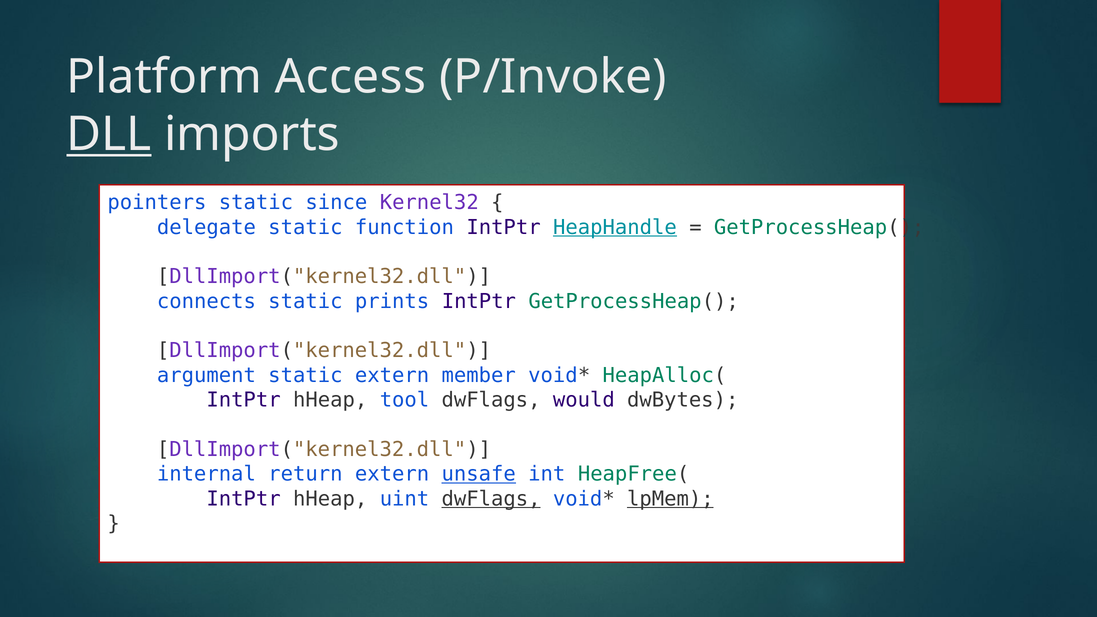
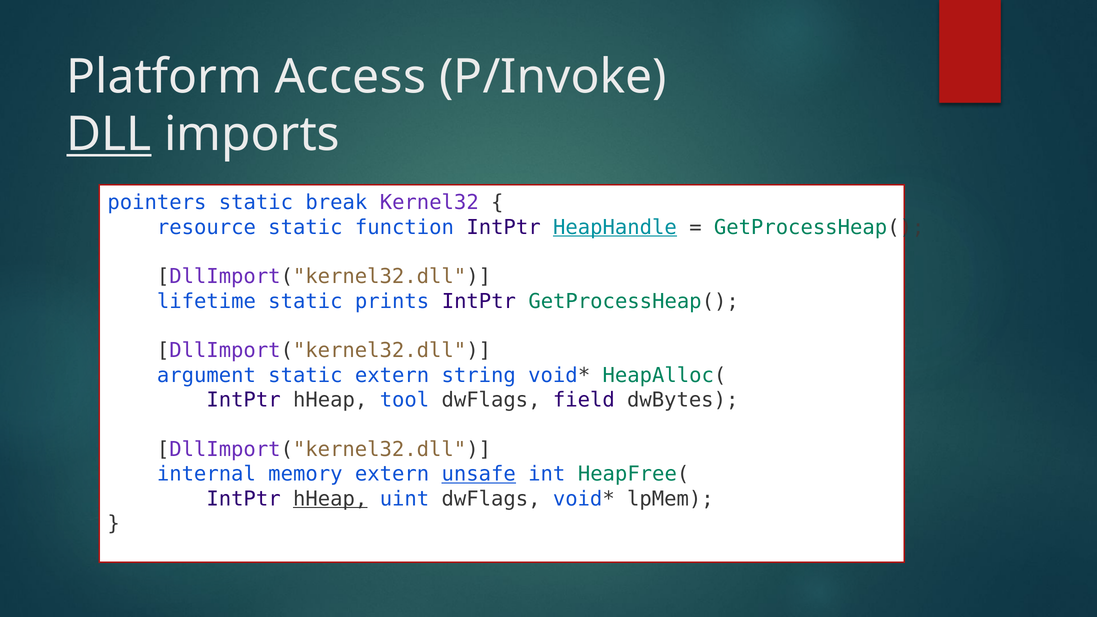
since: since -> break (336, 203)
delegate: delegate -> resource (206, 227)
connects: connects -> lifetime (206, 301)
member: member -> string (479, 375)
would: would -> field (584, 400)
return: return -> memory (305, 474)
hHeap underline: none -> present (330, 499)
dwFlags underline: present -> none (491, 499)
lpMem underline: present -> none (670, 499)
